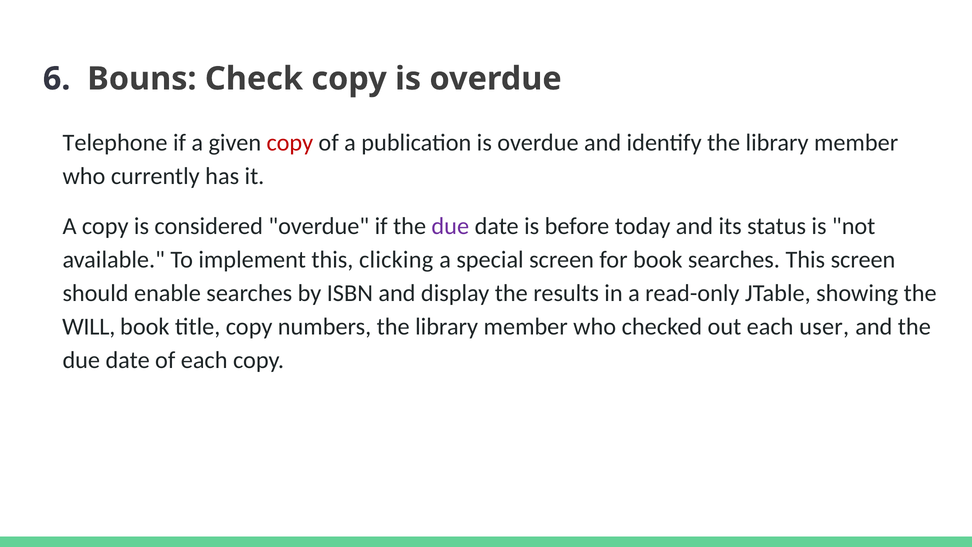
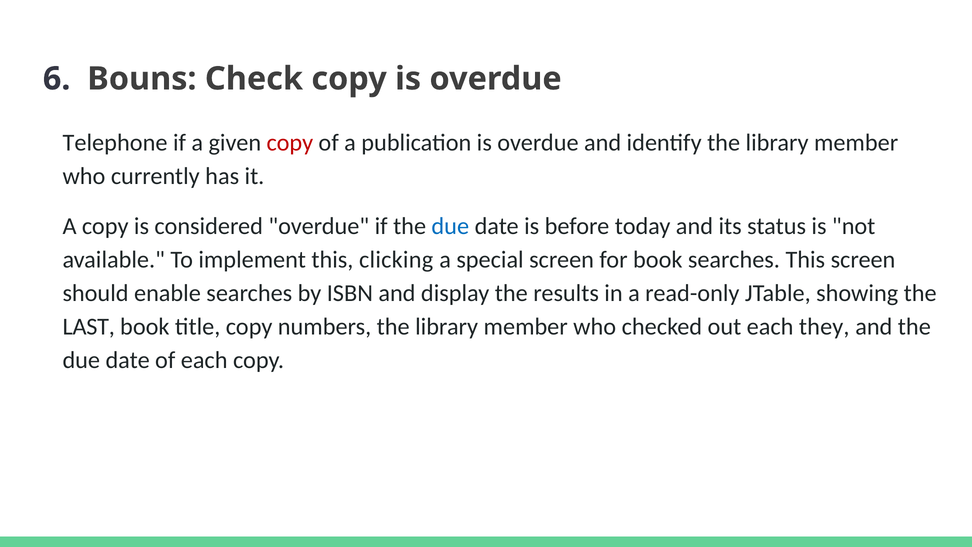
due colour: purple -> blue (450, 226)
WILL: WILL -> LAST (89, 326)
user: user -> they (824, 326)
